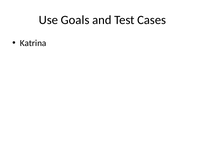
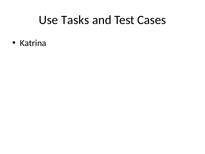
Goals: Goals -> Tasks (75, 20)
